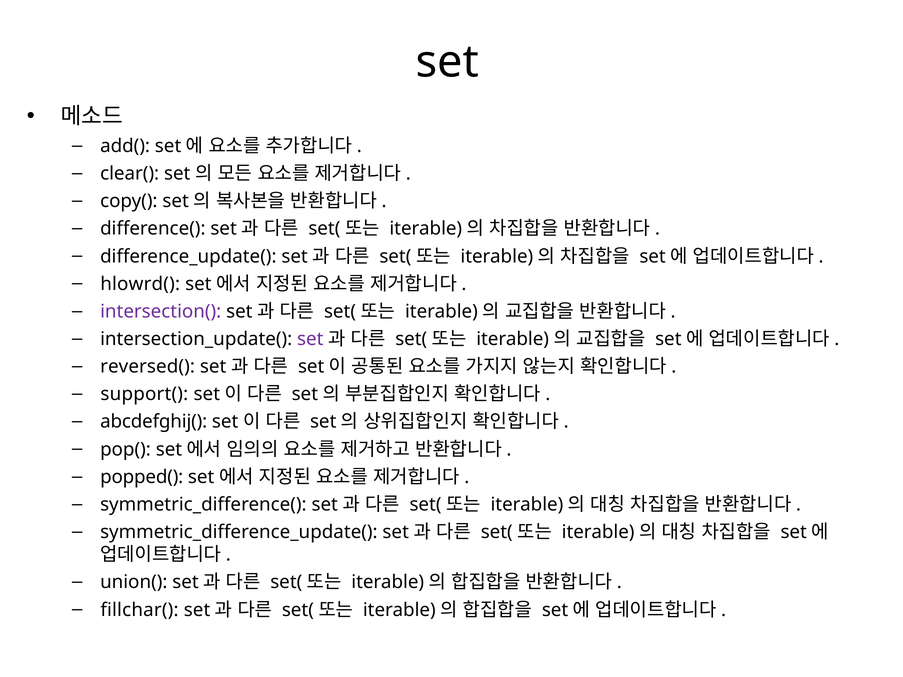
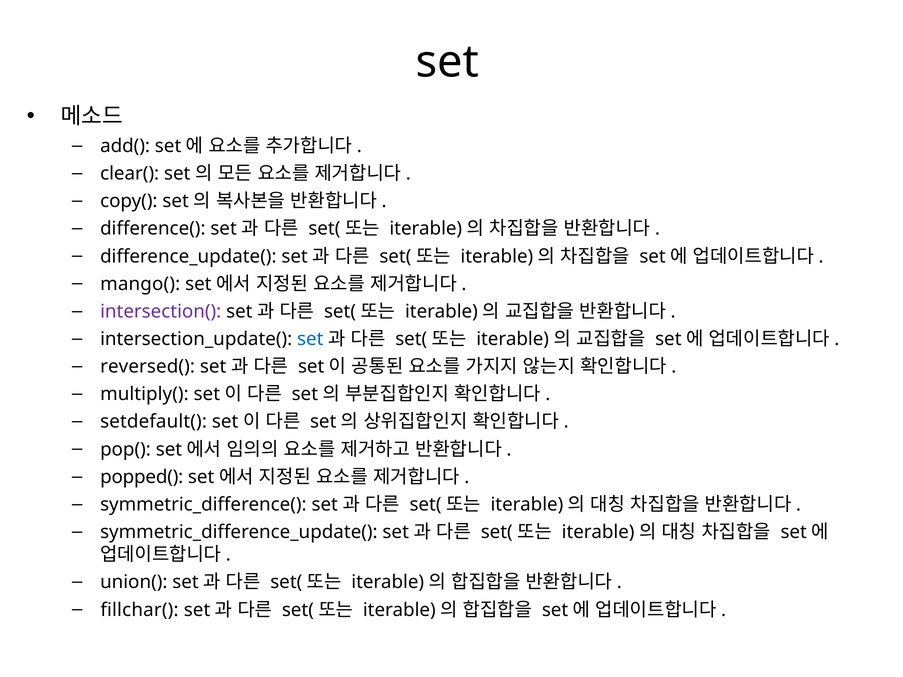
hlowrd(: hlowrd( -> mango( (140, 284)
set colour: purple -> blue (310, 339)
support(: support( -> multiply( (144, 394)
abcdefghij(: abcdefghij( -> setdefault( (154, 422)
